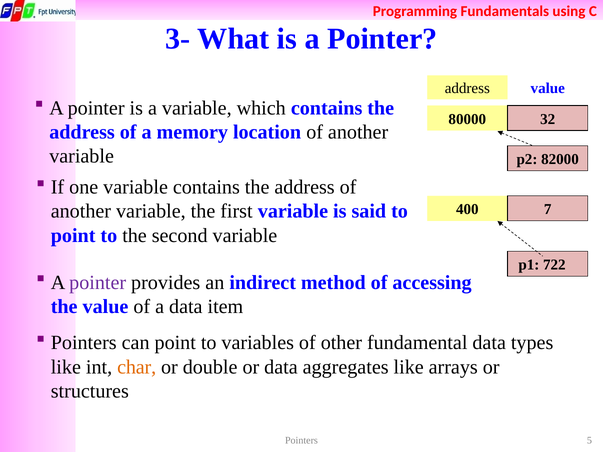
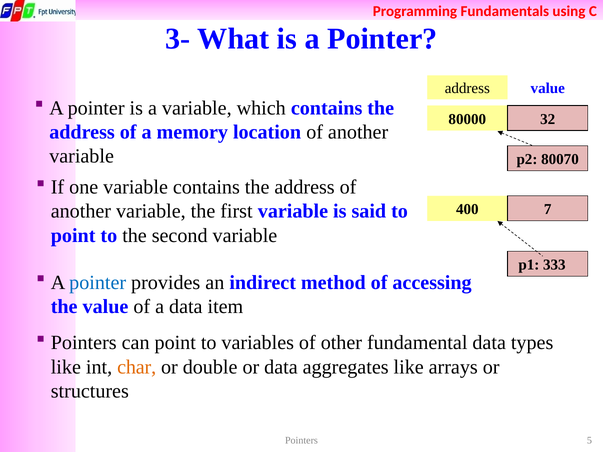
82000: 82000 -> 80070 (560, 159)
722: 722 -> 333 (554, 265)
pointer colour: purple -> blue (98, 283)
